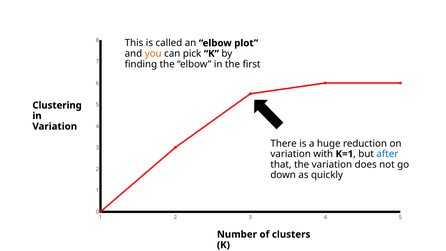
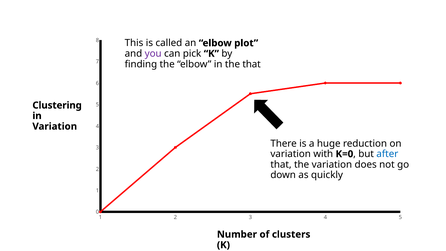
you colour: orange -> purple (153, 54)
the first: first -> that (252, 64)
K=1: K=1 -> K=0 (344, 154)
